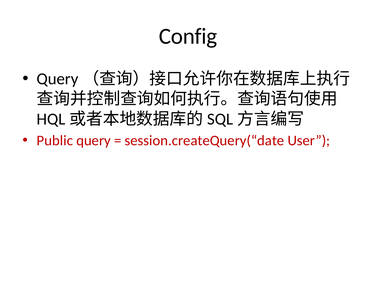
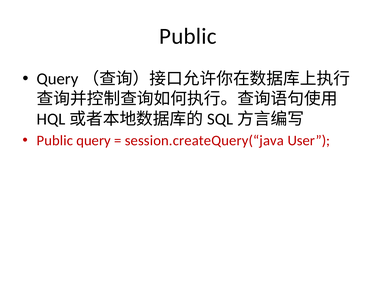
Config: Config -> Public (188, 36)
session.createQuery(“date: session.createQuery(“date -> session.createQuery(“java (204, 141)
